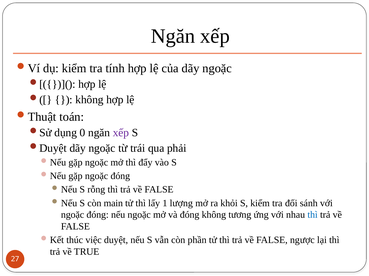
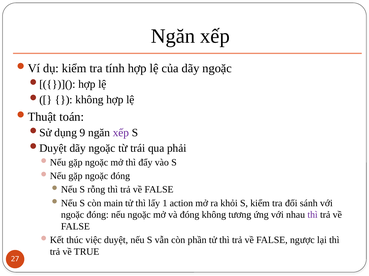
0: 0 -> 9 (83, 133)
lượng: lượng -> action (181, 204)
thì colour: blue -> purple (313, 215)
